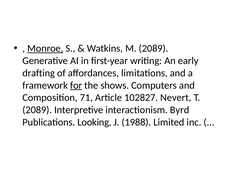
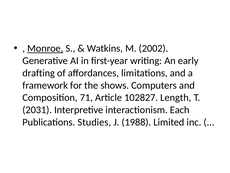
M 2089: 2089 -> 2002 (154, 48)
for underline: present -> none (76, 85)
Nevert: Nevert -> Length (176, 97)
2089: 2089 -> 2031 (37, 110)
Byrd: Byrd -> Each (180, 110)
Looking: Looking -> Studies (94, 122)
